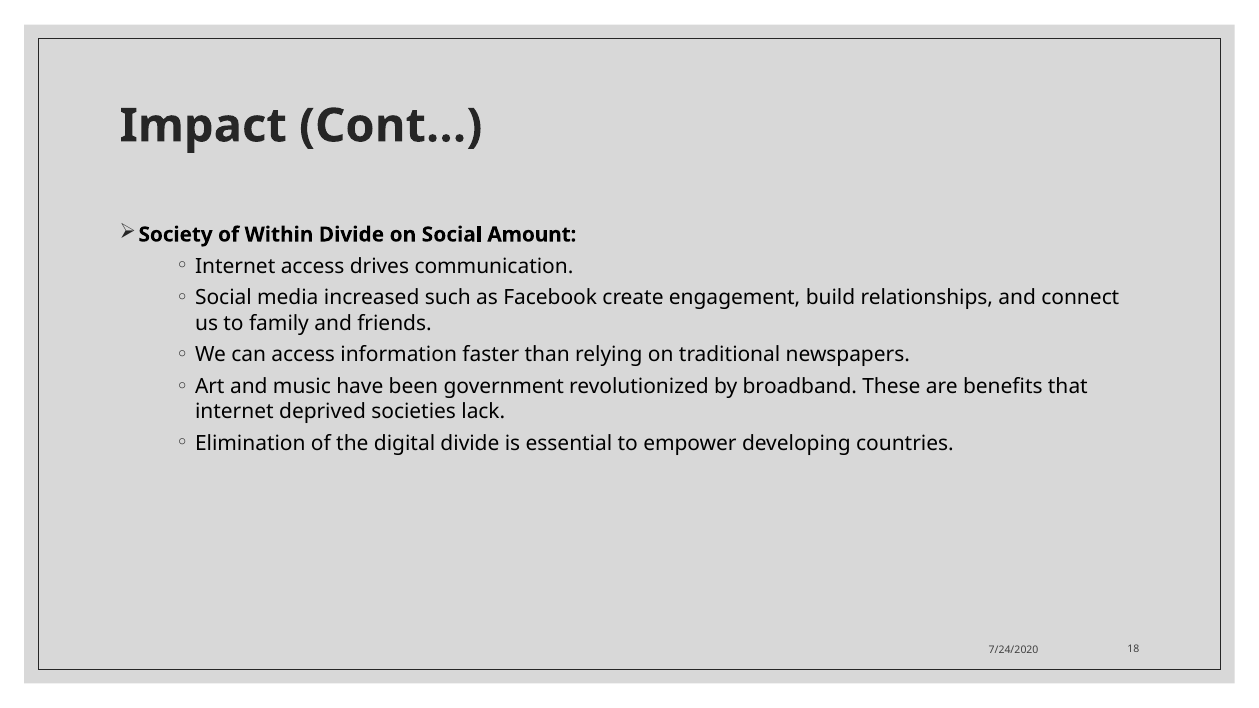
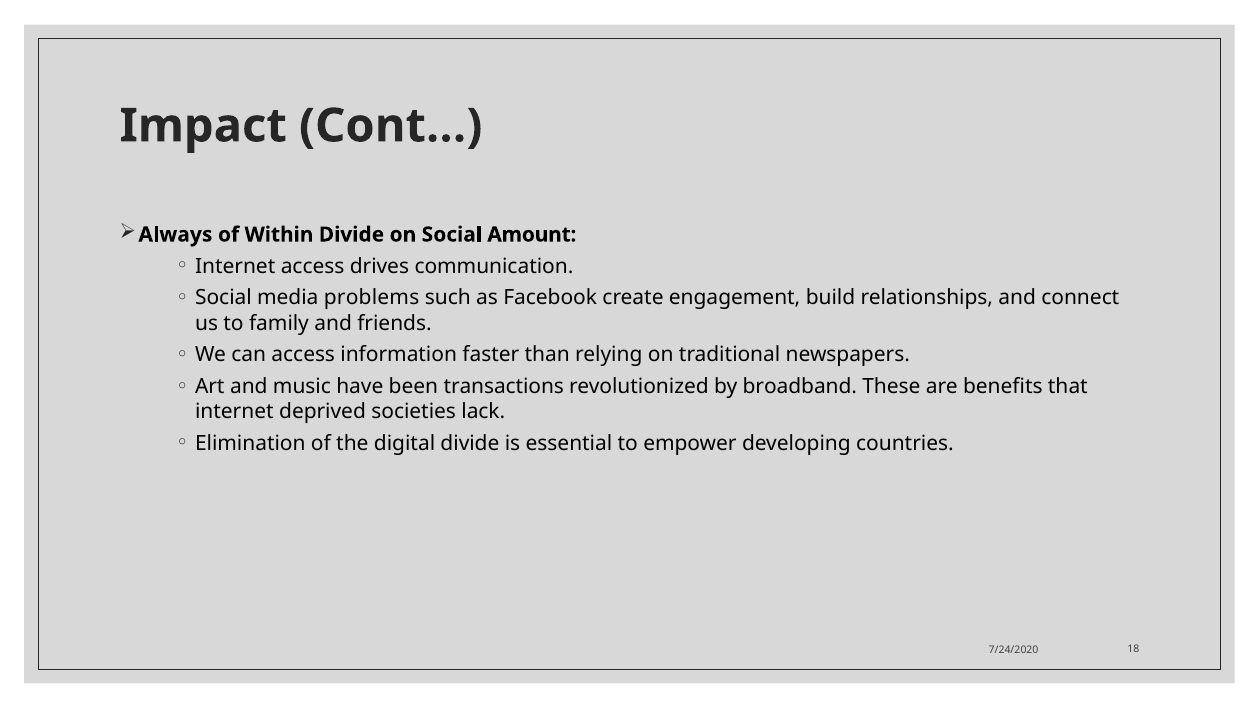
Society: Society -> Always (175, 235)
increased: increased -> problems (372, 298)
government: government -> transactions (504, 387)
